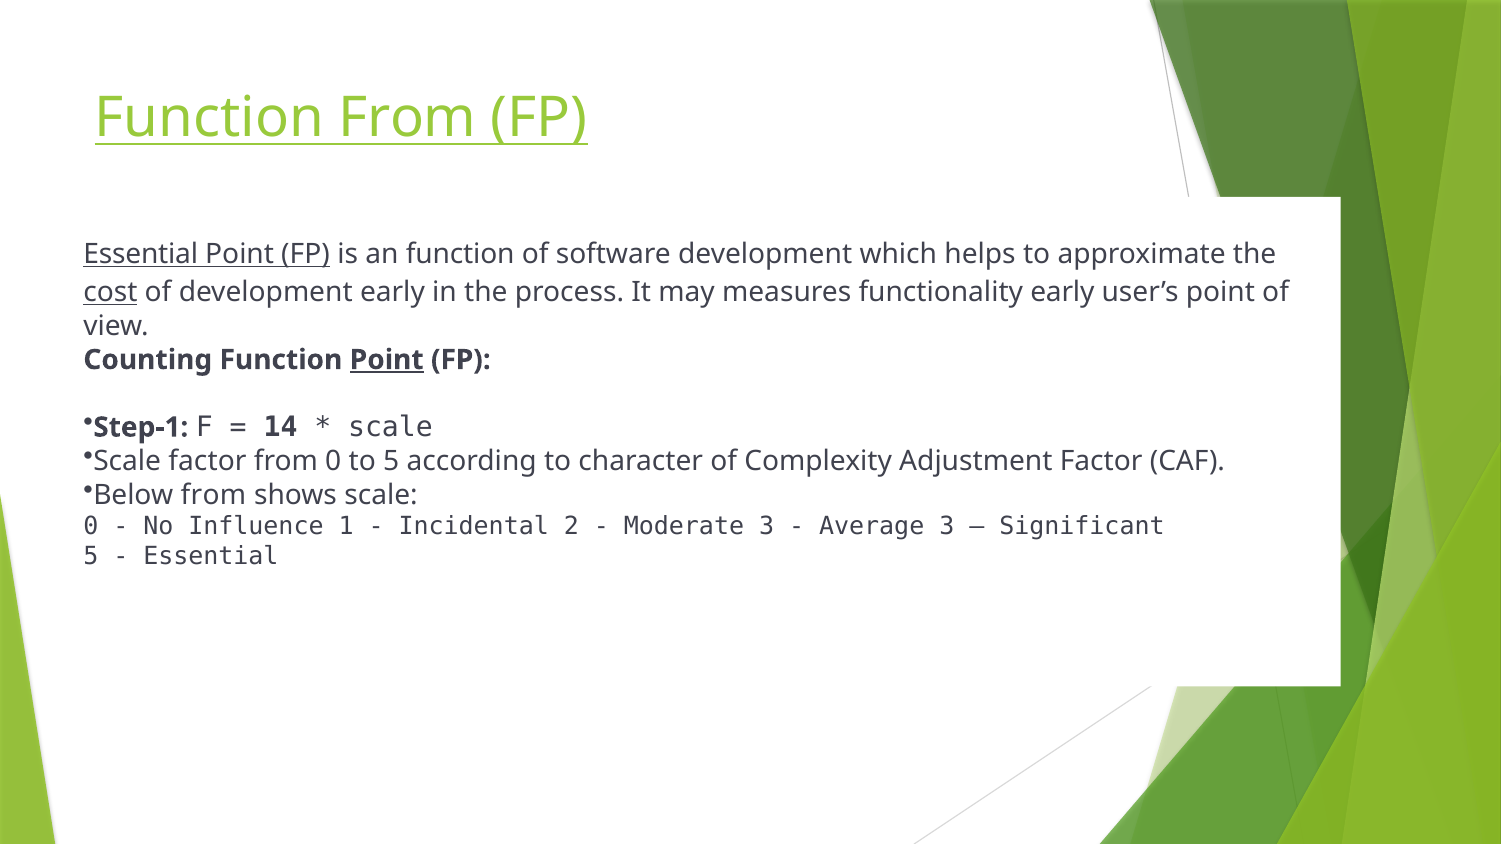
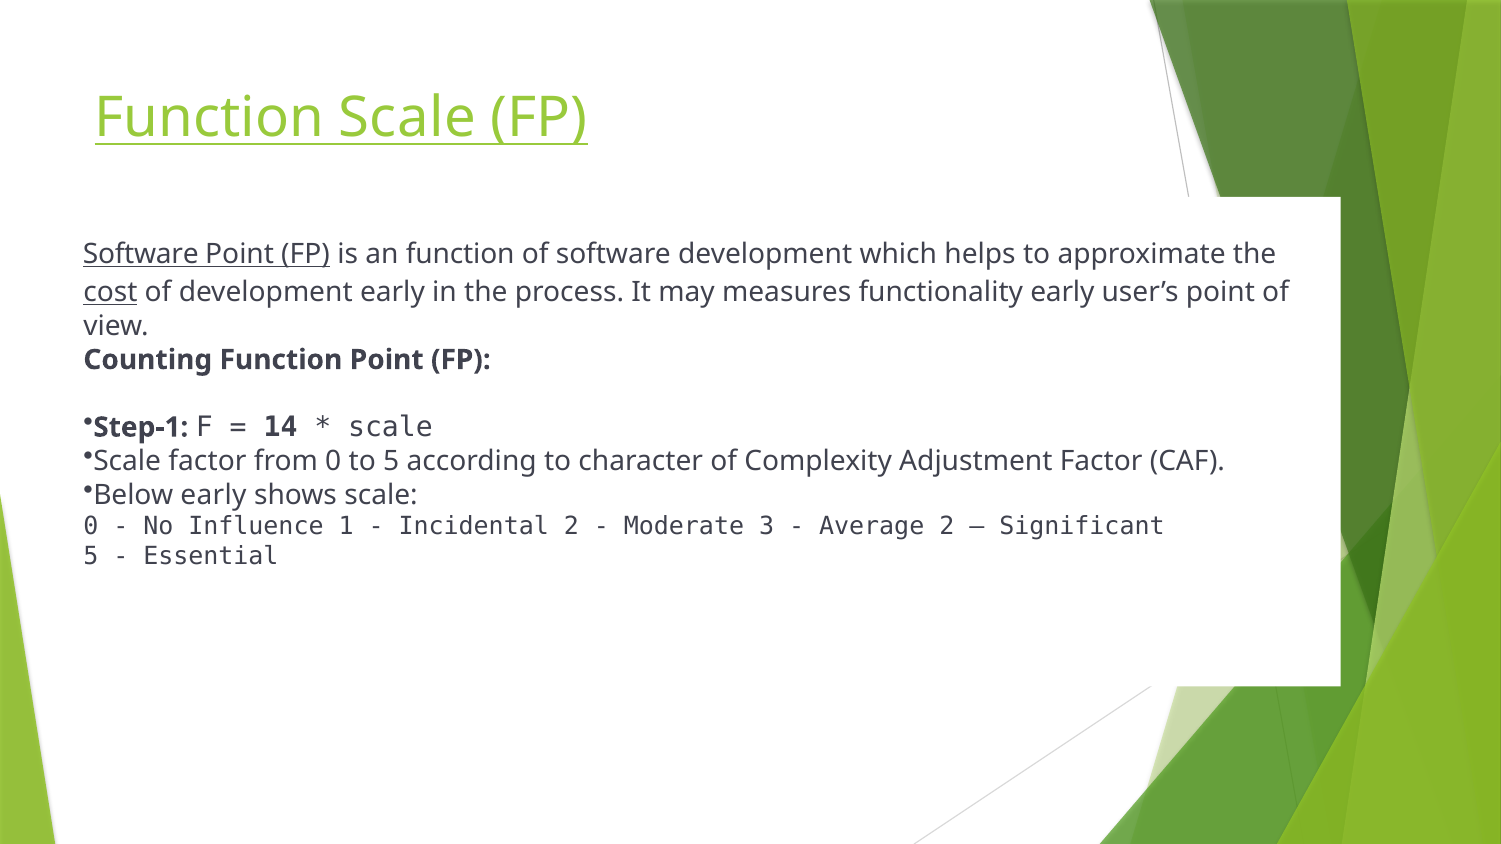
Function From: From -> Scale (407, 118)
Essential: Essential -> Software (141, 254)
Point underline: present -> none (387, 360)
Below from: from -> early (213, 495)
Average 3: 3 -> 2 (947, 527)
